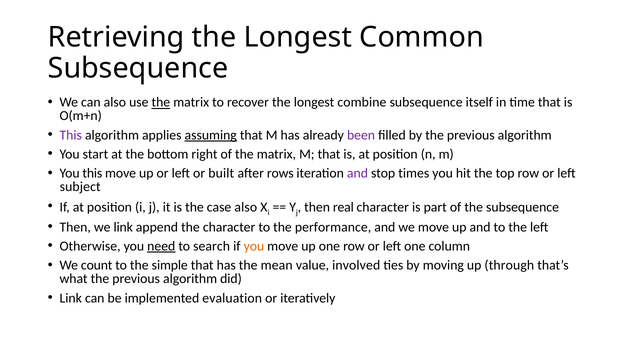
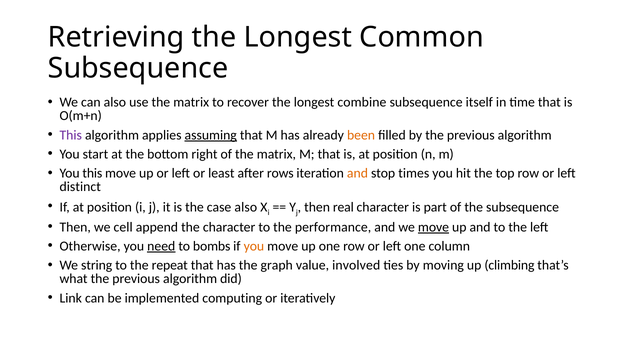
the underline: present -> none (161, 102)
been colour: purple -> orange (361, 135)
built: built -> least (221, 173)
and colour: purple -> orange (357, 173)
subject: subject -> distinct (80, 187)
we link: link -> cell (123, 227)
move underline: none -> present (433, 227)
search: search -> bombs (212, 246)
count: count -> string (97, 265)
simple: simple -> repeat (170, 265)
mean: mean -> graph (277, 265)
through: through -> climbing (509, 265)
evaluation: evaluation -> computing (232, 298)
